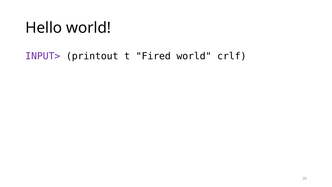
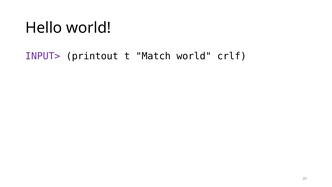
Fired: Fired -> Match (153, 56)
